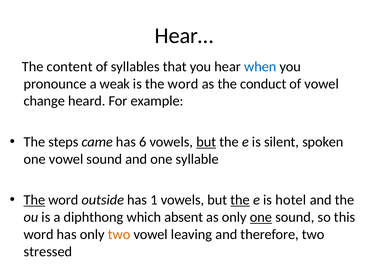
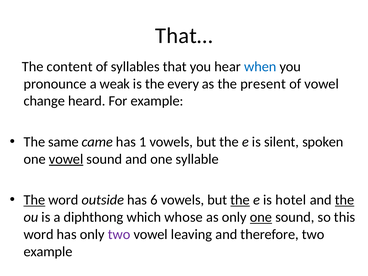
Hear…: Hear… -> That… (184, 36)
is the word: word -> every (183, 84)
conduct: conduct -> present (263, 84)
steps: steps -> same (63, 142)
6: 6 -> 1 (143, 142)
but underline: present -> none (206, 142)
vowel underline: none -> present (66, 159)
1: 1 -> 6 (154, 200)
the underline: none -> present (345, 200)
absent: absent -> whose (184, 217)
two colour: orange -> purple (119, 234)
stressed: stressed -> example (48, 252)
